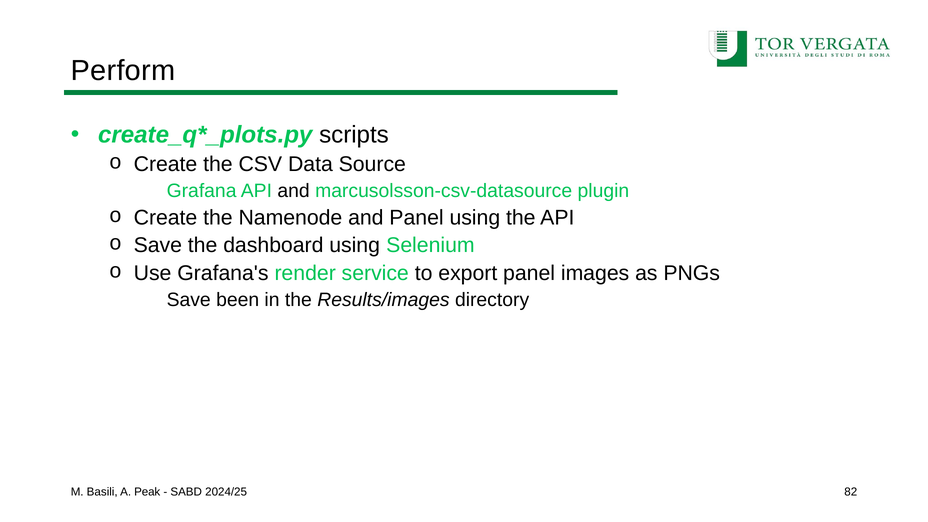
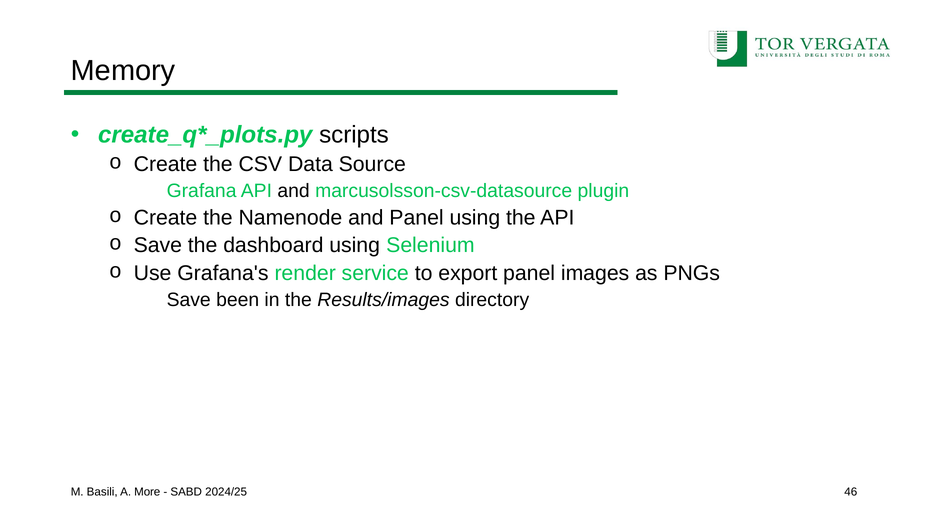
Perform: Perform -> Memory (123, 71)
Peak: Peak -> More (147, 492)
82: 82 -> 46 (851, 492)
